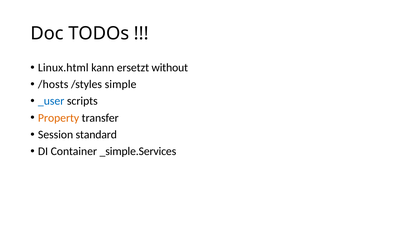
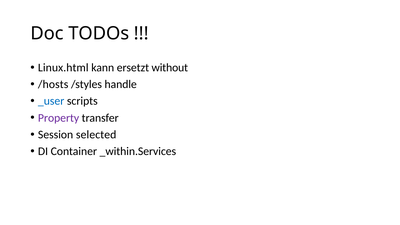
simple: simple -> handle (121, 84)
Property colour: orange -> purple (59, 118)
standard: standard -> selected (96, 135)
_simple.Services: _simple.Services -> _within.Services (138, 151)
